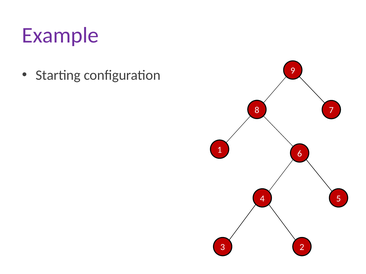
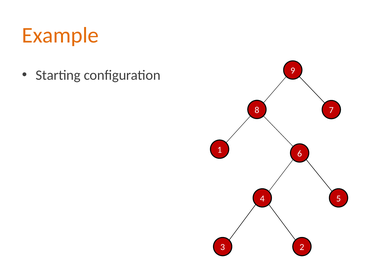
Example colour: purple -> orange (60, 35)
